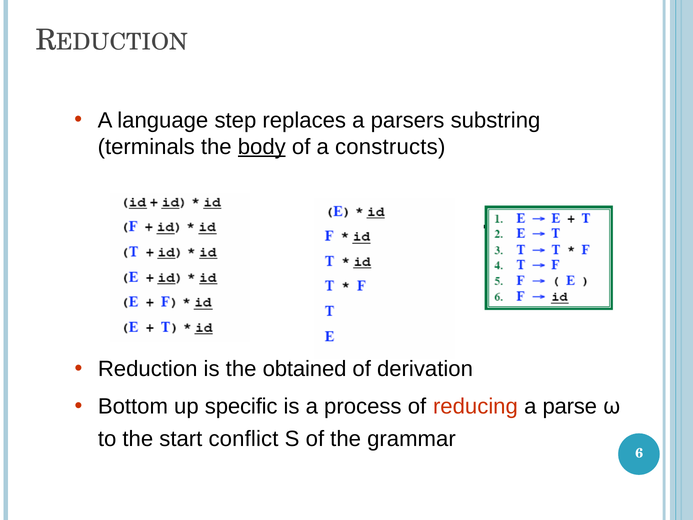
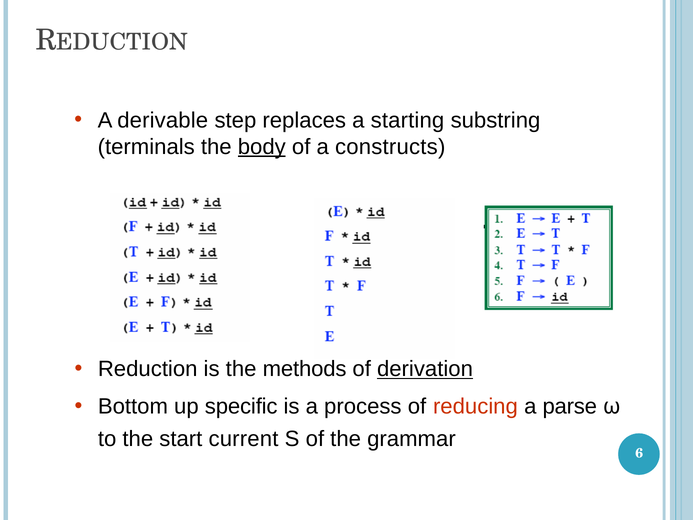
language: language -> derivable (163, 120)
parsers: parsers -> starting (407, 120)
obtained: obtained -> methods (305, 369)
derivation underline: none -> present (425, 369)
conflict: conflict -> current (243, 439)
